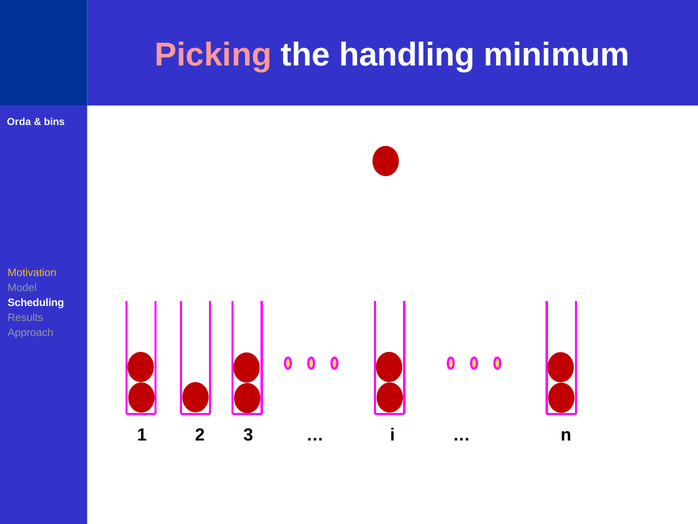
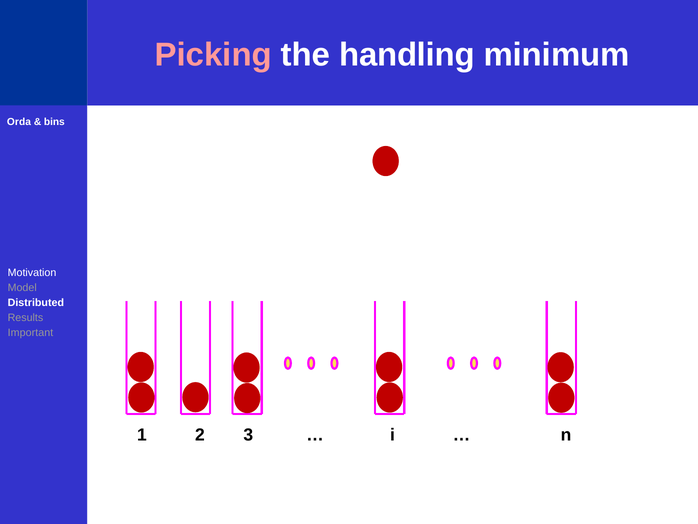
Motivation colour: yellow -> white (32, 272)
Scheduling: Scheduling -> Distributed (36, 302)
Approach: Approach -> Important (30, 332)
